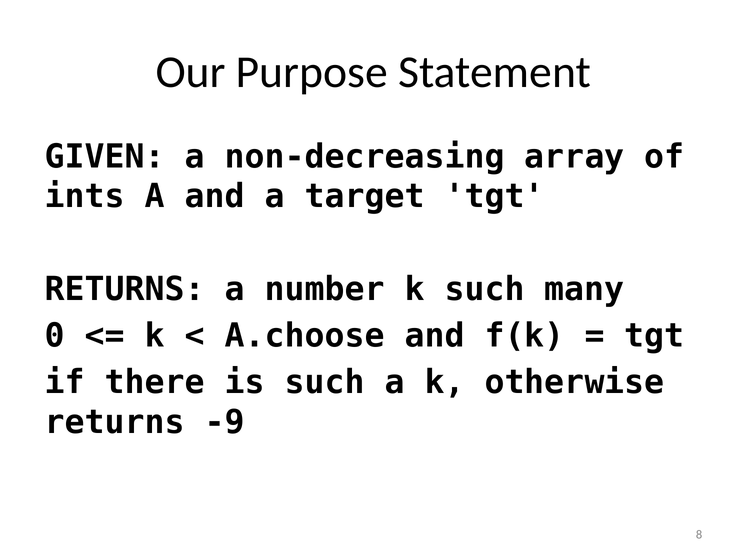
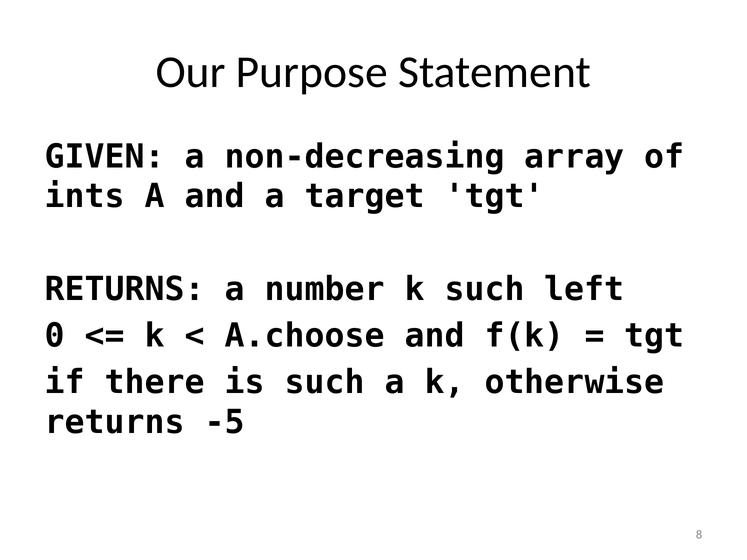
many: many -> left (584, 290)
-9: -9 -> -5 (225, 423)
